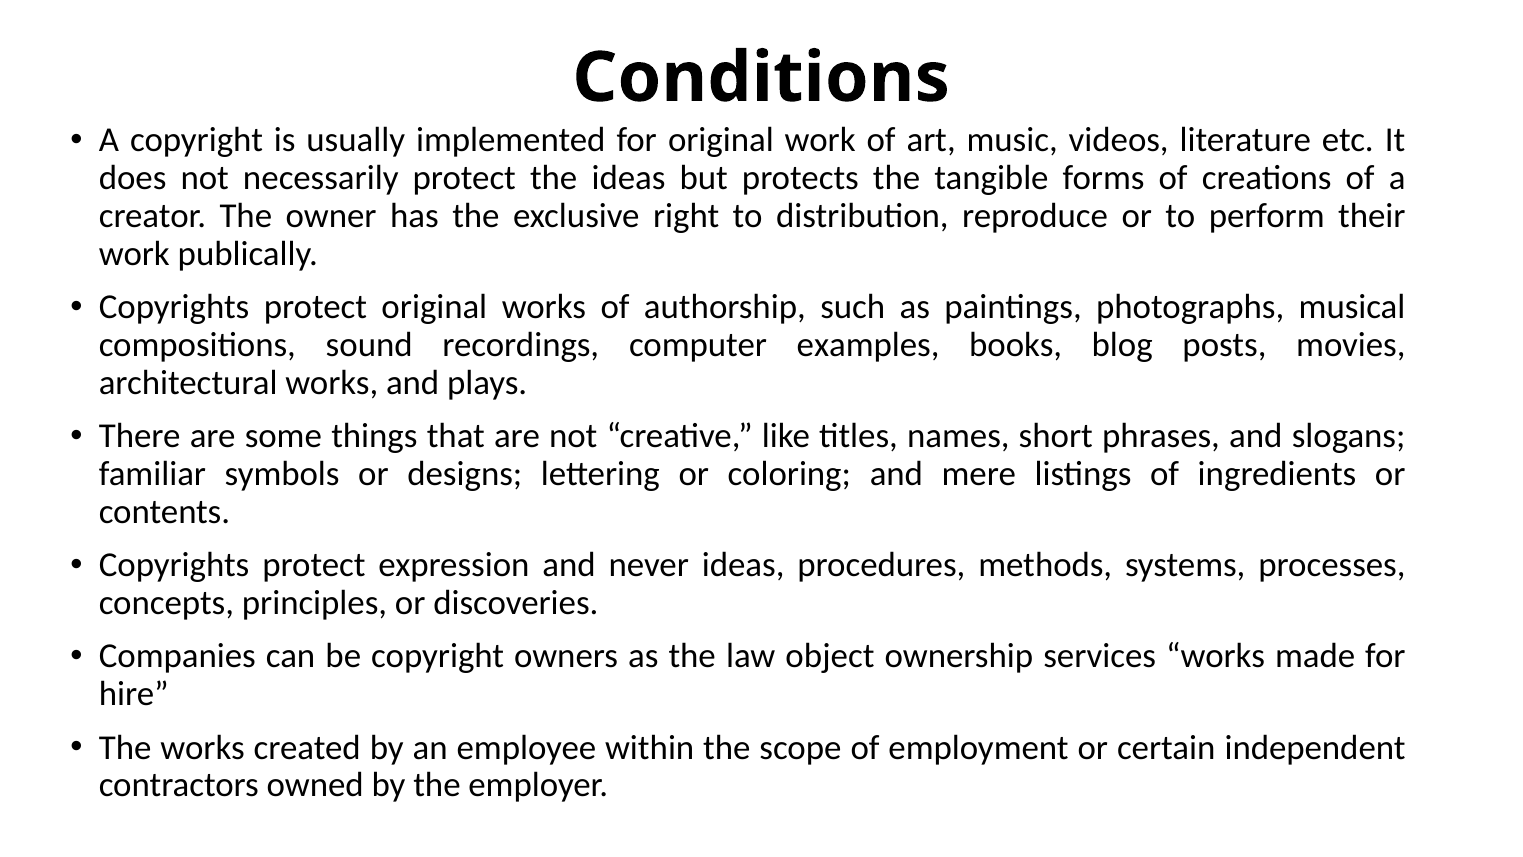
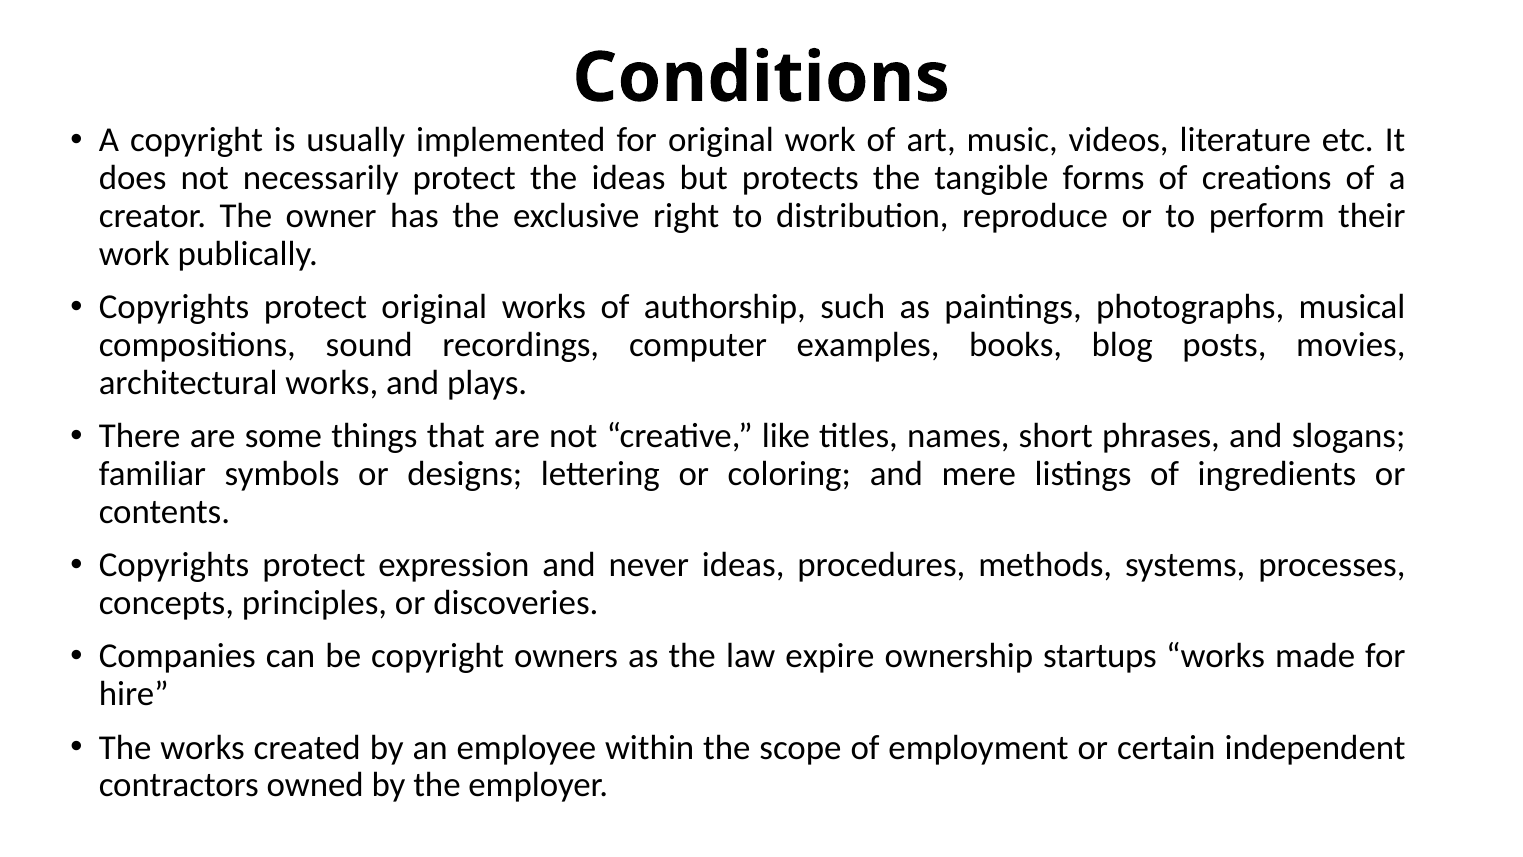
object: object -> expire (830, 656)
services: services -> startups (1100, 656)
